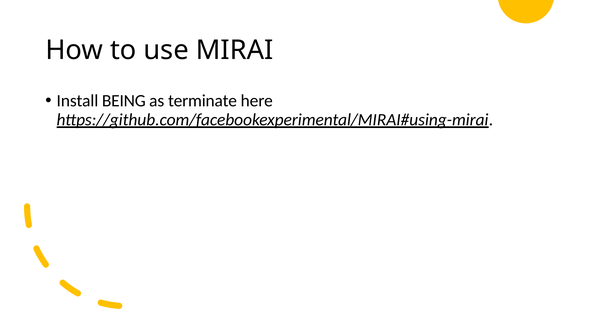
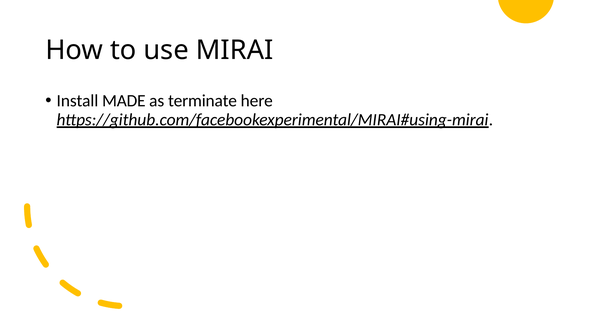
BEING: BEING -> MADE (124, 101)
